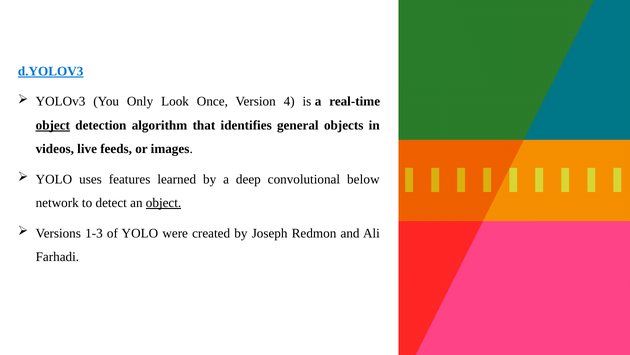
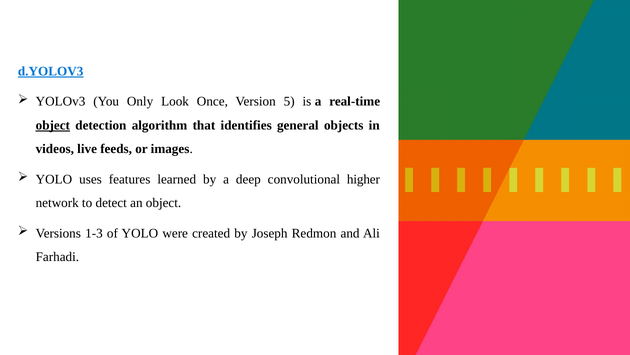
4: 4 -> 5 (289, 101)
below: below -> higher (363, 179)
object underline: present -> none (164, 203)
